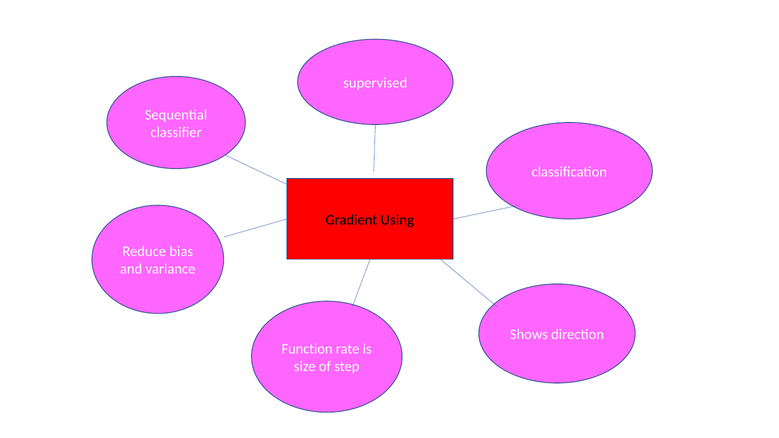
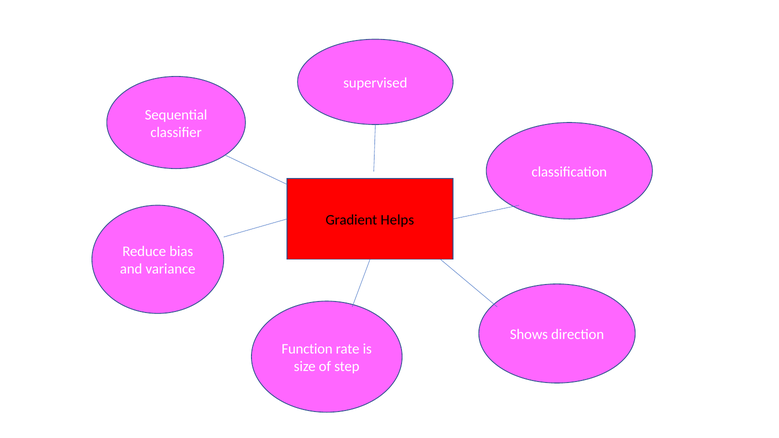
Using: Using -> Helps (397, 220)
